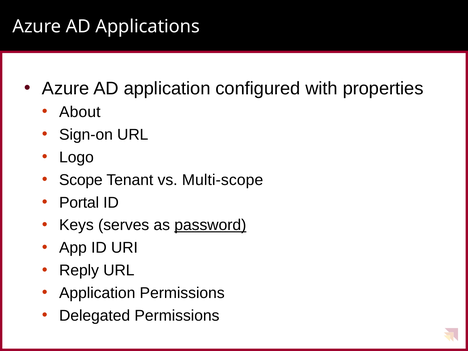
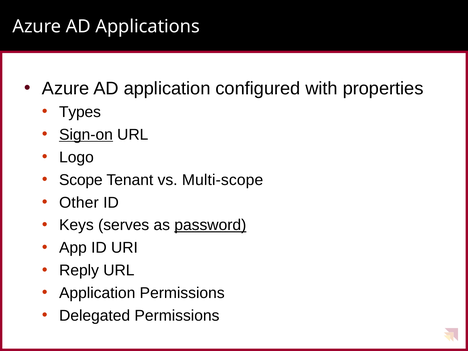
About: About -> Types (80, 112)
Sign-on underline: none -> present (86, 135)
Portal: Portal -> Other (79, 203)
